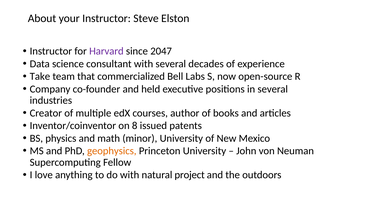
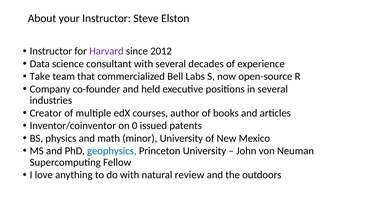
2047: 2047 -> 2012 (161, 51)
8: 8 -> 0 (135, 126)
geophysics colour: orange -> blue (112, 151)
project: project -> review (190, 175)
